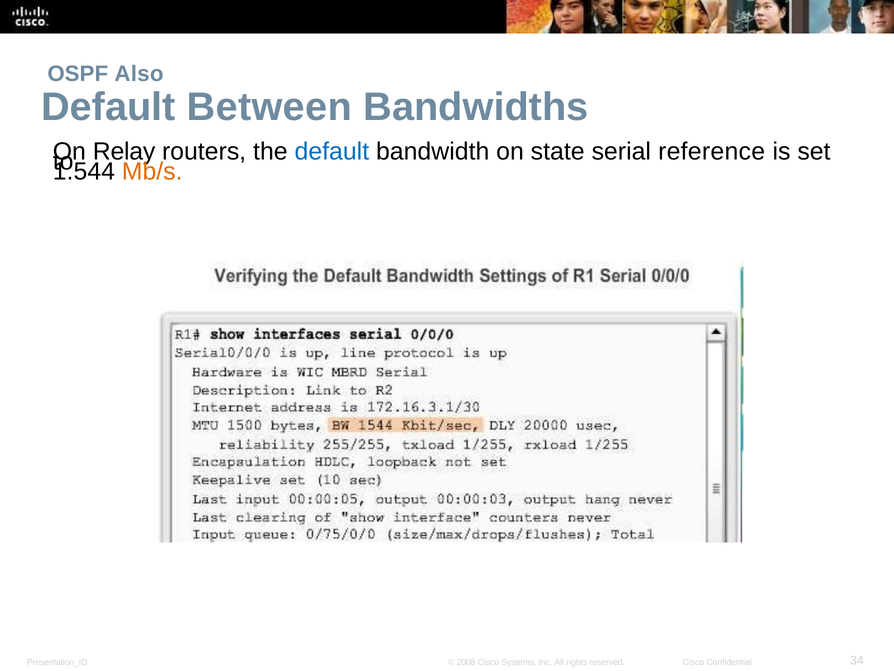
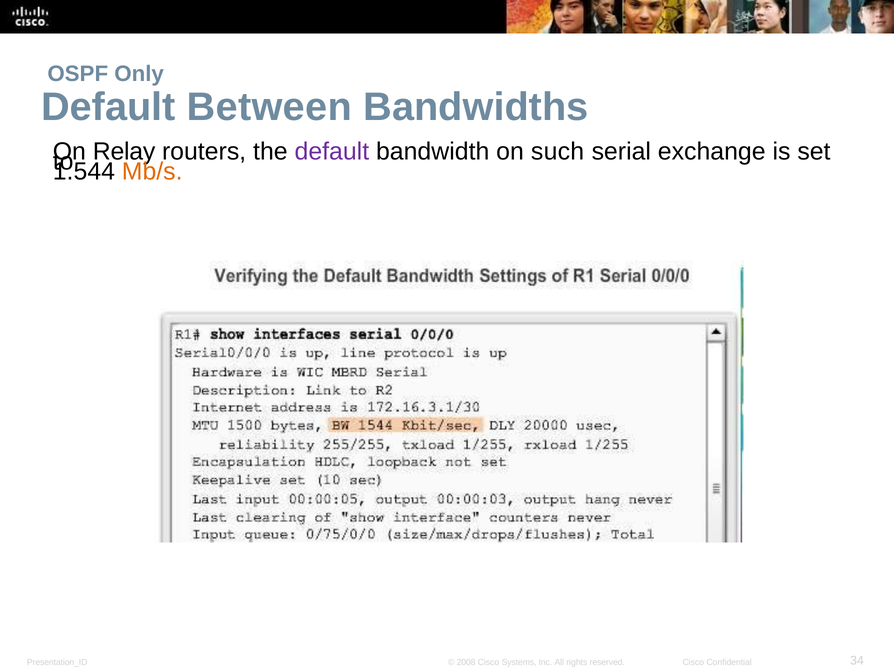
Also: Also -> Only (139, 74)
default colour: blue -> purple (332, 151)
state: state -> such (558, 151)
reference: reference -> exchange (712, 151)
